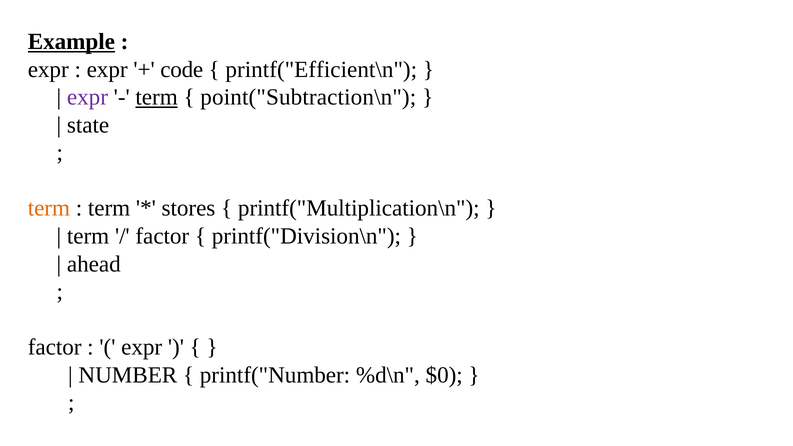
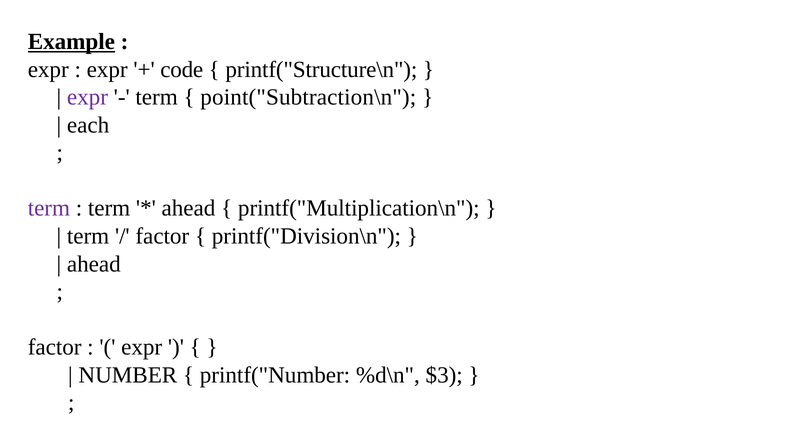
printf("Efficient\n: printf("Efficient\n -> printf("Structure\n (321, 70)
term underline: present -> none (157, 97)
state: state -> each (88, 125)
term colour: orange -> purple (49, 208)
stores: stores -> ahead (188, 208)
$0: $0 -> $3 (444, 375)
